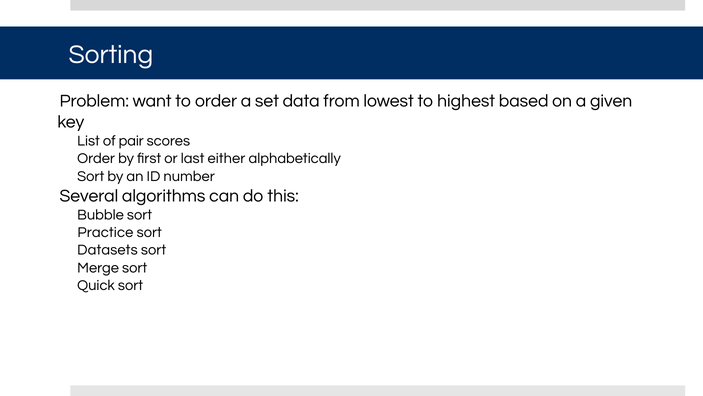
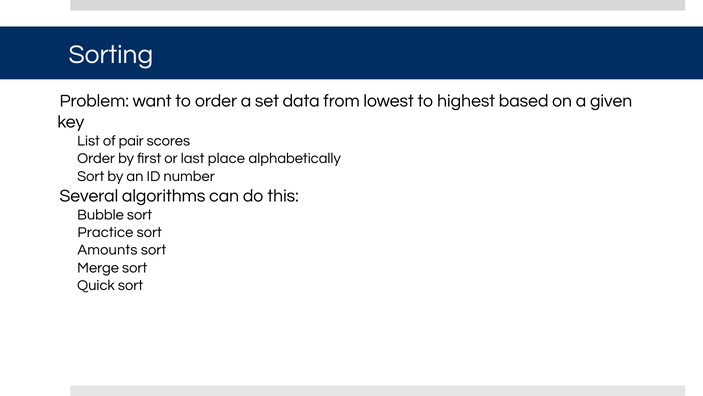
either: either -> place (226, 158)
Datasets: Datasets -> Amounts (107, 250)
